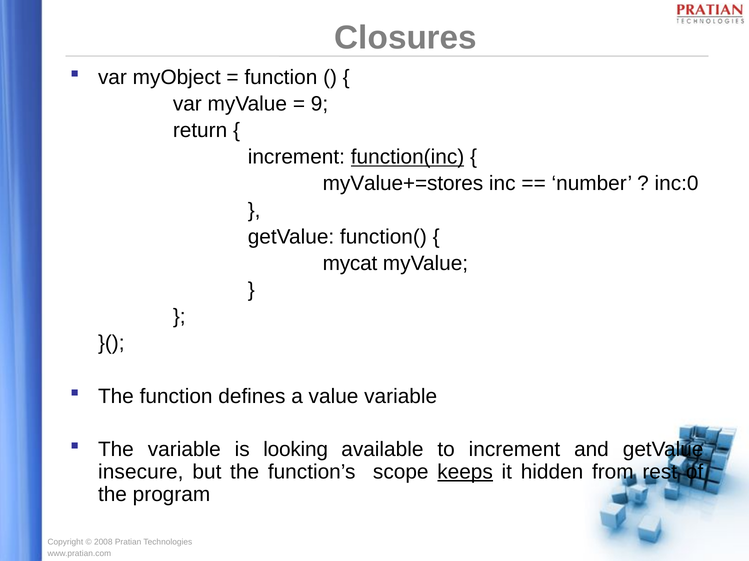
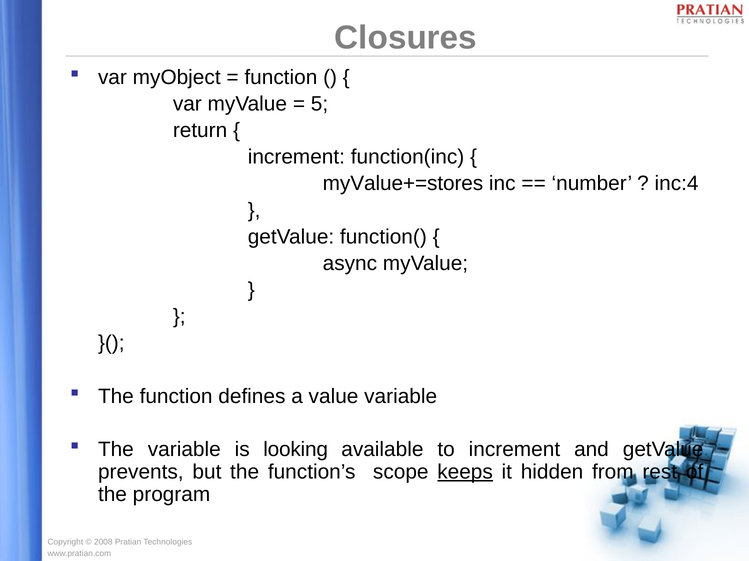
9: 9 -> 5 (320, 104)
function(inc underline: present -> none (408, 157)
inc:0: inc:0 -> inc:4 (677, 184)
mycat: mycat -> async (350, 264)
insecure: insecure -> prevents (141, 473)
